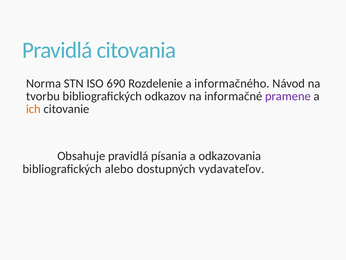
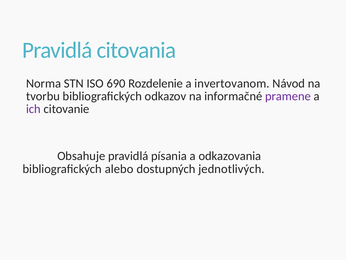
informačného: informačného -> invertovanom (232, 83)
ich colour: orange -> purple (33, 109)
vydavateľov: vydavateľov -> jednotlivých (231, 169)
